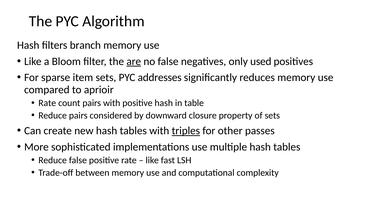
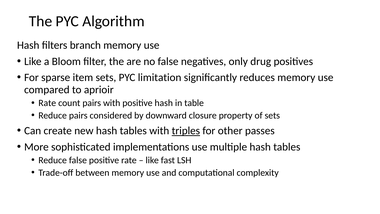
are underline: present -> none (134, 61)
used: used -> drug (261, 61)
addresses: addresses -> limitation (160, 77)
